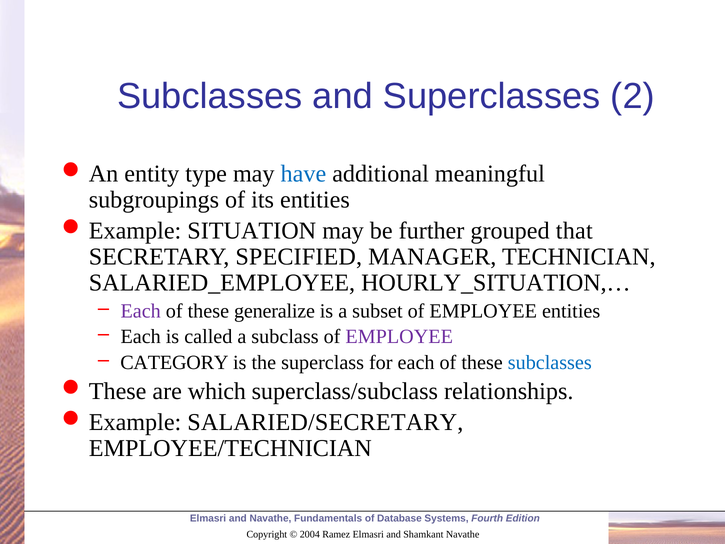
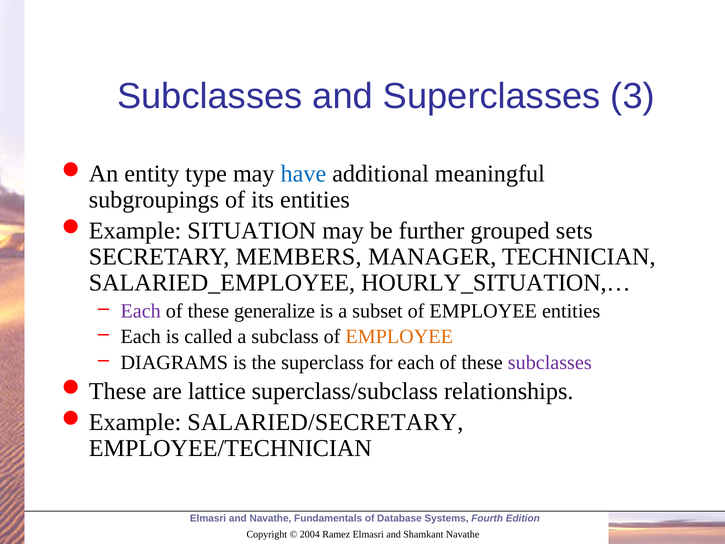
2: 2 -> 3 (633, 96)
that: that -> sets (574, 231)
SPECIFIED: SPECIFIED -> MEMBERS (299, 257)
EMPLOYEE colour: purple -> orange (399, 337)
CATEGORY: CATEGORY -> DIAGRAMS (174, 362)
subclasses colour: blue -> purple (550, 362)
which: which -> lattice (217, 391)
